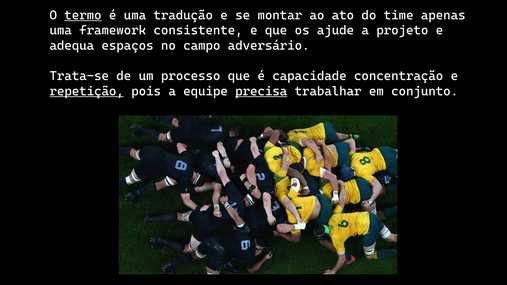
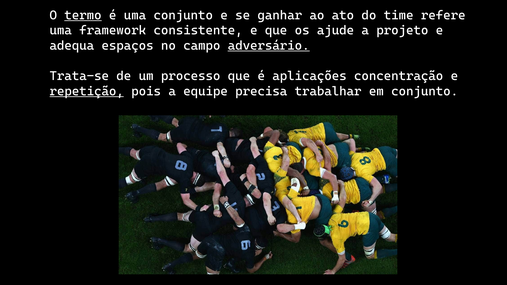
uma tradução: tradução -> conjunto (183, 15)
montar: montar -> ganhar (280, 15)
apenas: apenas -> refere (443, 15)
adversário underline: none -> present (269, 46)
capacidade: capacidade -> aplicações (310, 76)
precisa underline: present -> none (261, 91)
